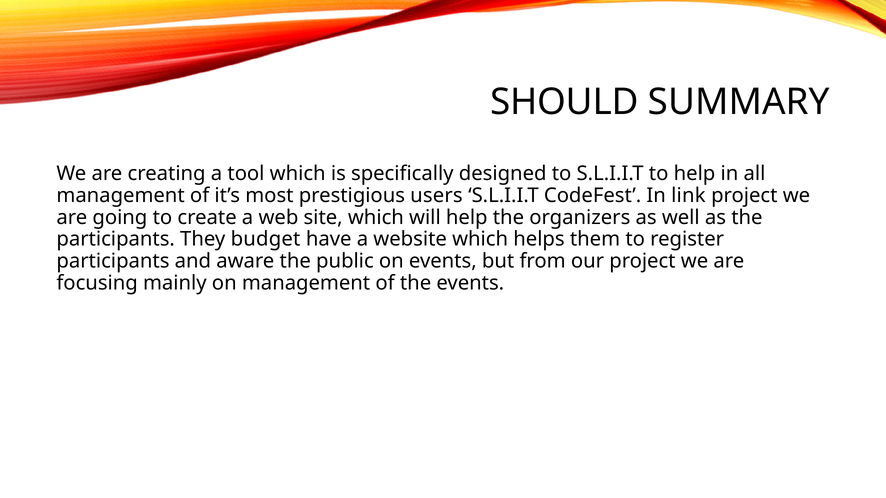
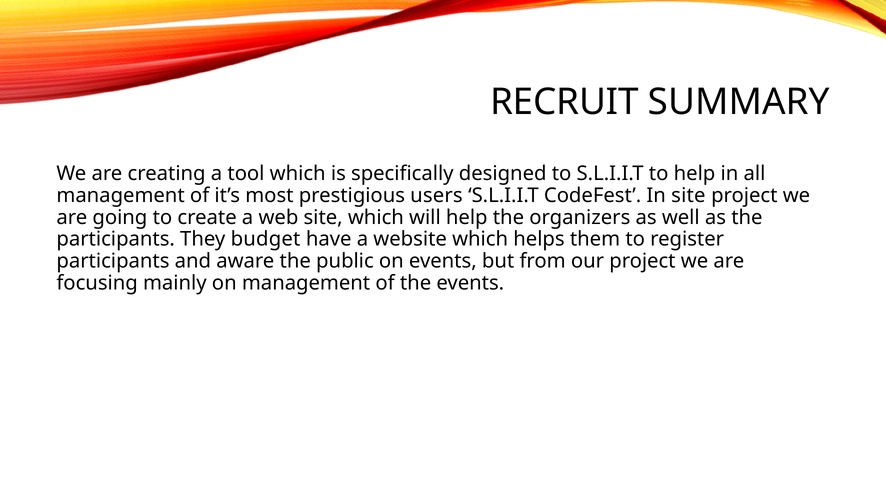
SHOULD: SHOULD -> RECRUIT (564, 102)
In link: link -> site (688, 196)
